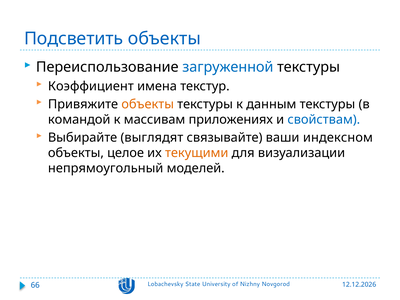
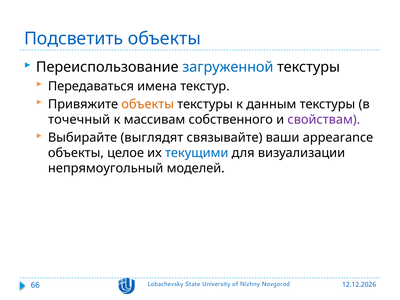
Коэффициент: Коэффициент -> Передаваться (91, 86)
командой: командой -> точечный (79, 120)
приложениях: приложениях -> собственного (231, 120)
свойствам colour: blue -> purple (324, 120)
индексном: индексном -> appearance (338, 138)
текущими colour: orange -> blue (197, 153)
